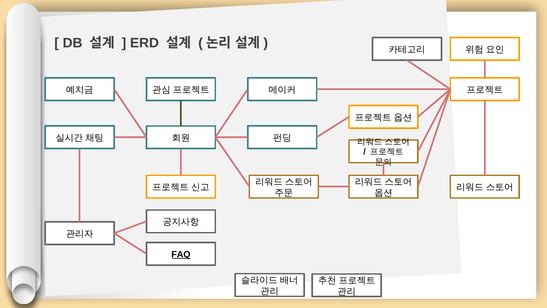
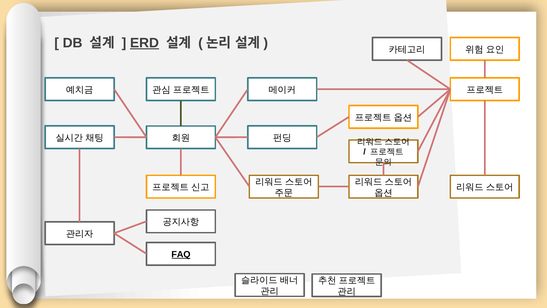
ERD underline: none -> present (144, 43)
